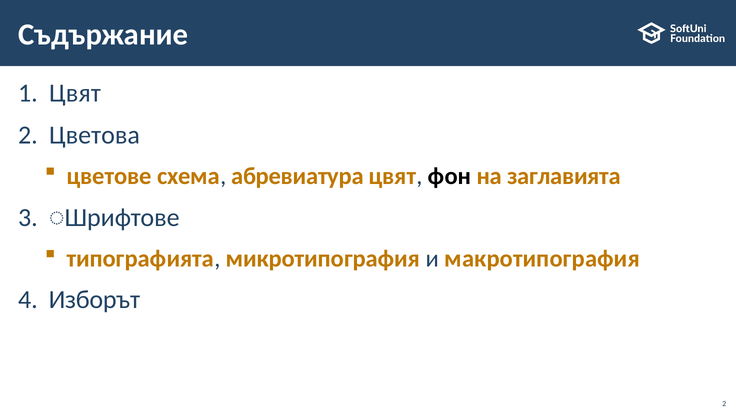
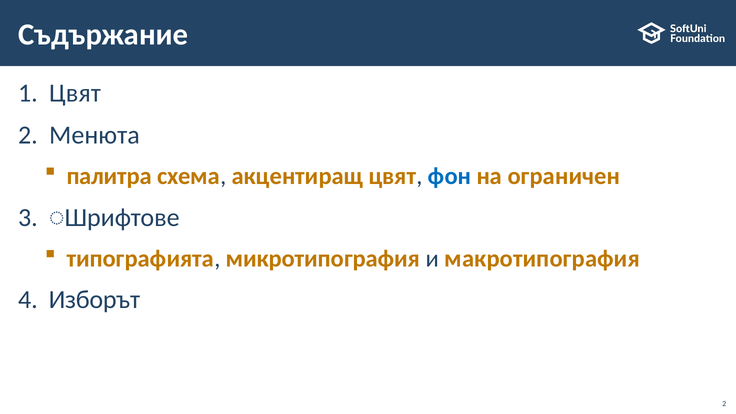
Цветова: Цветова -> Менюта (94, 135)
цветове: цветове -> палитра (109, 176)
абревиатура: абревиатура -> aкцентиращ (297, 176)
фон colour: black -> blue (449, 176)
заглавията: заглавията -> ограничен (564, 176)
